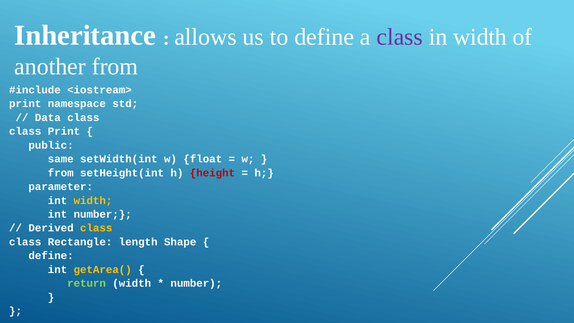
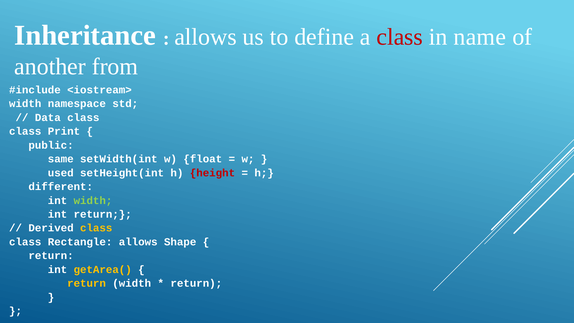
class colour: purple -> red (400, 37)
in width: width -> name (480, 37)
print: print -> width (25, 104)
from: from -> used (61, 173)
parameter: parameter -> different (61, 187)
width colour: yellow -> light green (93, 200)
int number: number -> return (103, 214)
Rectangle length: length -> allows (138, 242)
define: define -> return (51, 256)
return colour: light green -> yellow (87, 283)
number: number -> return (196, 283)
